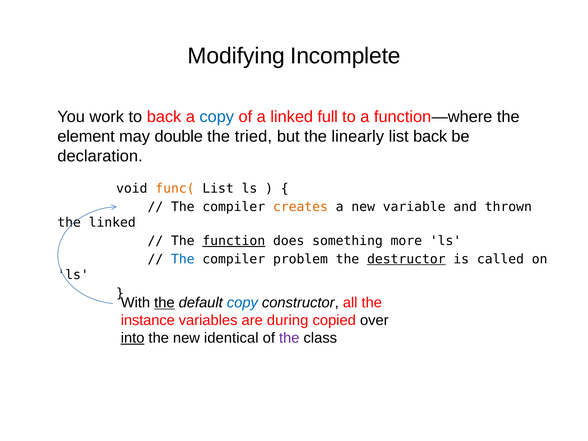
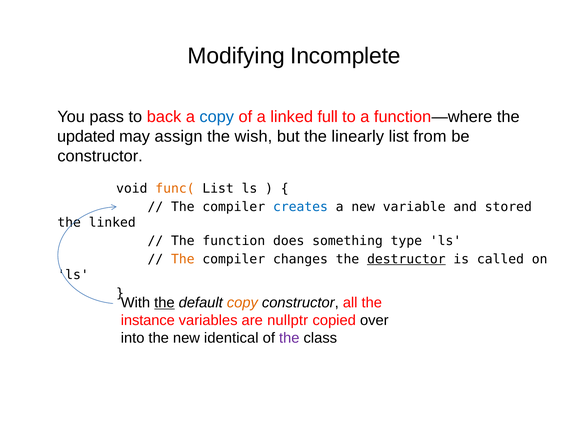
work: work -> pass (107, 117)
element: element -> updated (86, 136)
double: double -> assign (179, 136)
tried: tried -> wish (253, 136)
list back: back -> from (430, 136)
declaration: declaration -> constructor (100, 156)
creates colour: orange -> blue (300, 207)
thrown: thrown -> stored (508, 207)
function underline: present -> none (234, 241)
more: more -> type (406, 241)
The colour: blue -> orange (183, 259)
problem: problem -> changes (300, 259)
copy colour: blue -> orange (242, 303)
during: during -> nullptr (288, 320)
into underline: present -> none (133, 338)
